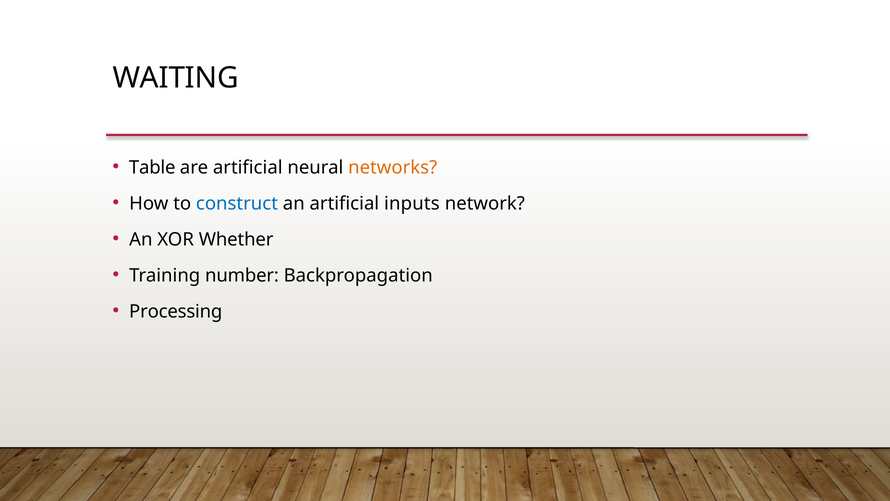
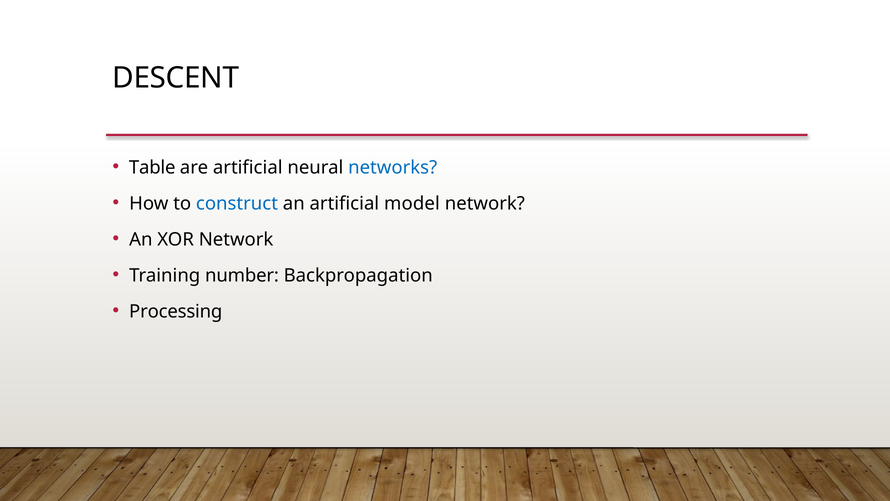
WAITING: WAITING -> DESCENT (176, 78)
networks colour: orange -> blue (393, 167)
inputs: inputs -> model (412, 203)
XOR Whether: Whether -> Network (236, 239)
